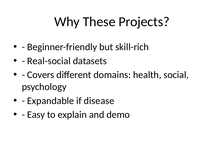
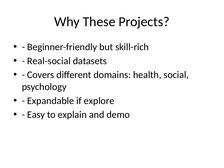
disease: disease -> explore (99, 101)
